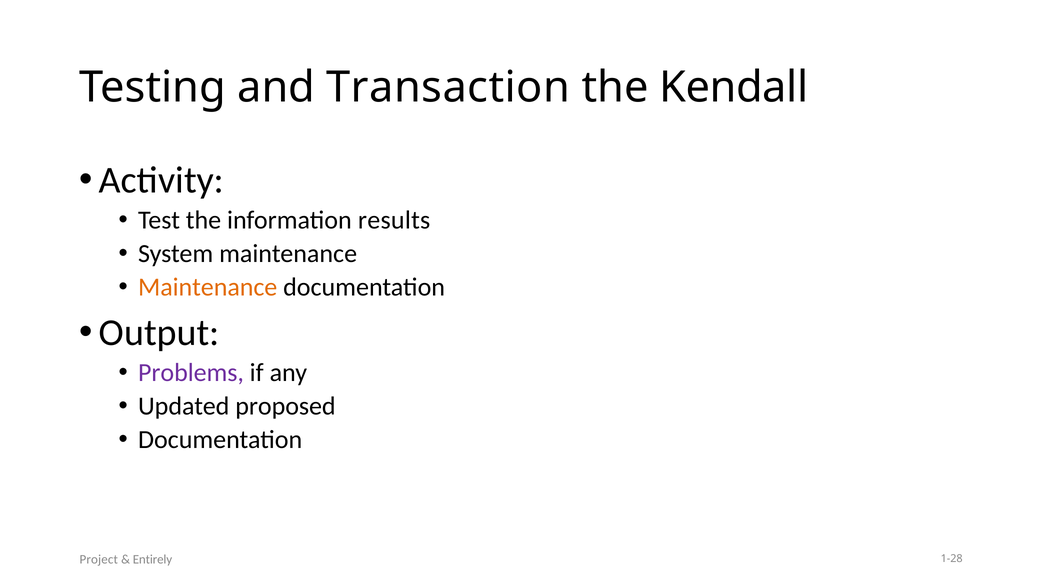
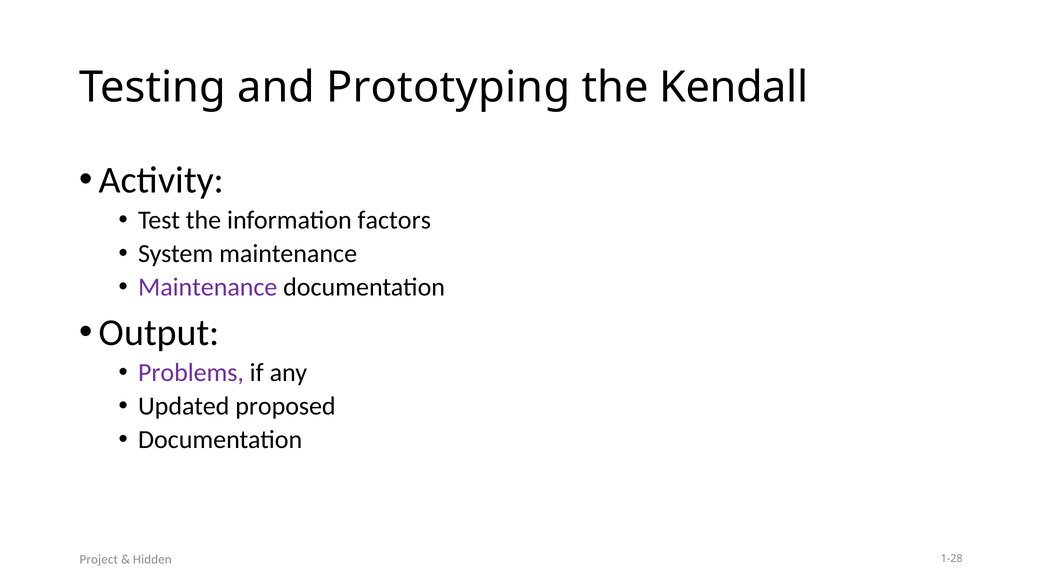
Transaction: Transaction -> Prototyping (448, 88)
results: results -> factors (394, 220)
Maintenance colour: orange -> purple (208, 287)
Entirely: Entirely -> Hidden (152, 560)
